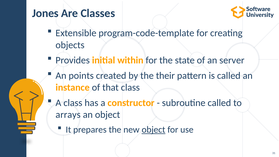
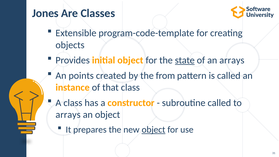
initial within: within -> object (130, 60)
state underline: none -> present (185, 60)
an server: server -> arrays (232, 60)
their: their -> from (165, 76)
